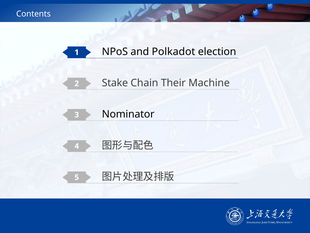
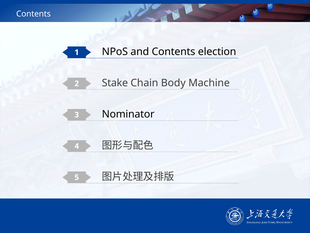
and Polkadot: Polkadot -> Contents (174, 52)
Their: Their -> Body (173, 83)
